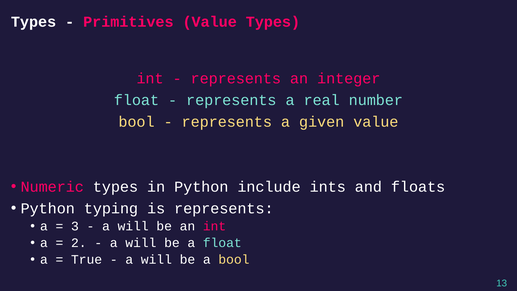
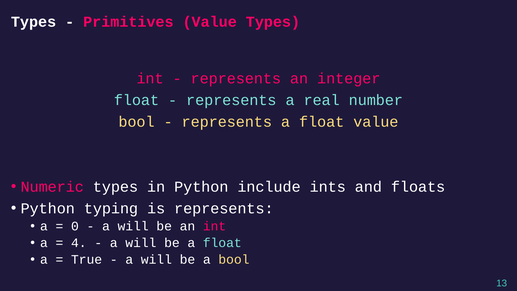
represents a given: given -> float (322, 122)
3: 3 -> 0 (75, 226)
2: 2 -> 4 (79, 243)
